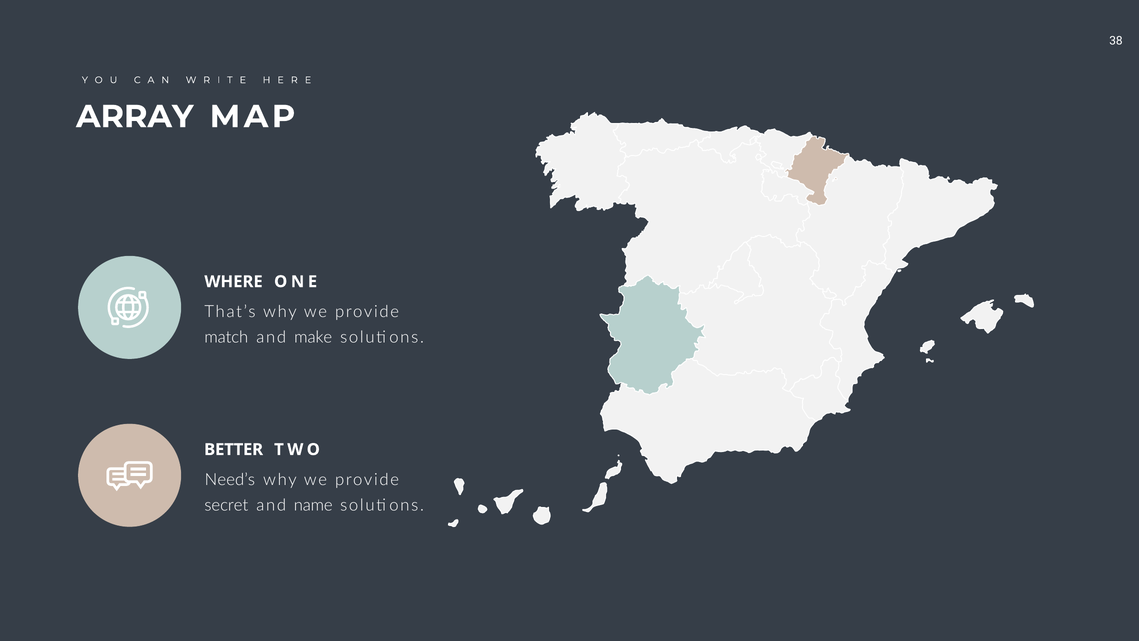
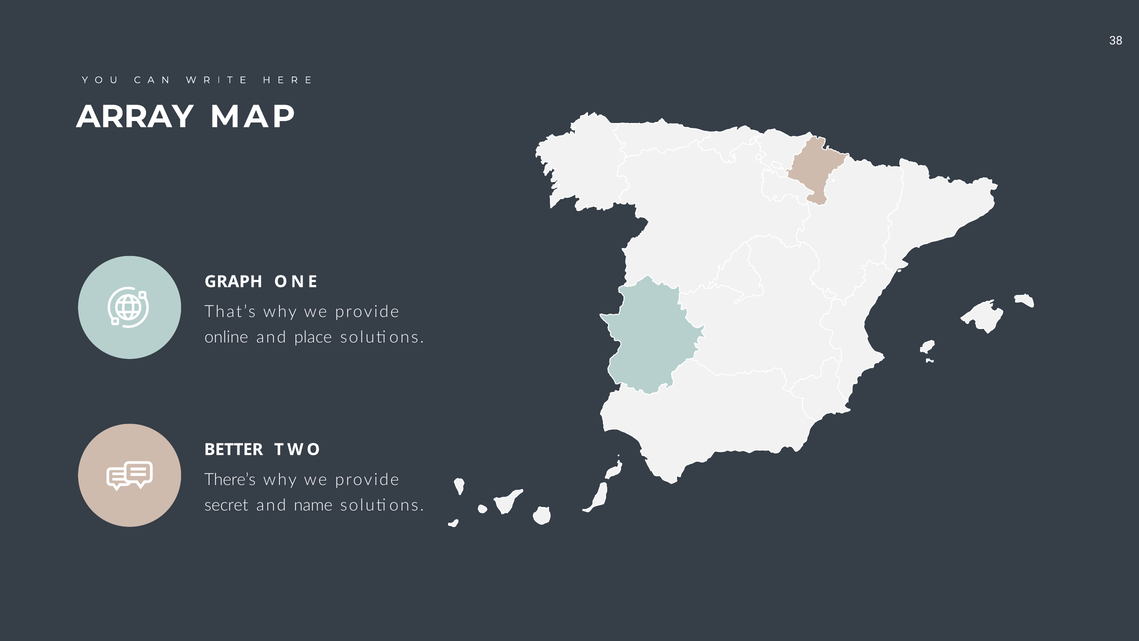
WHERE: WHERE -> GRAPH (233, 282)
match: match -> online (226, 337)
make: make -> place (313, 337)
Need’s: Need’s -> There’s (230, 479)
